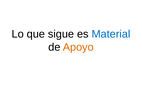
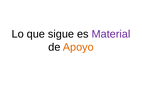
Material colour: blue -> purple (111, 34)
